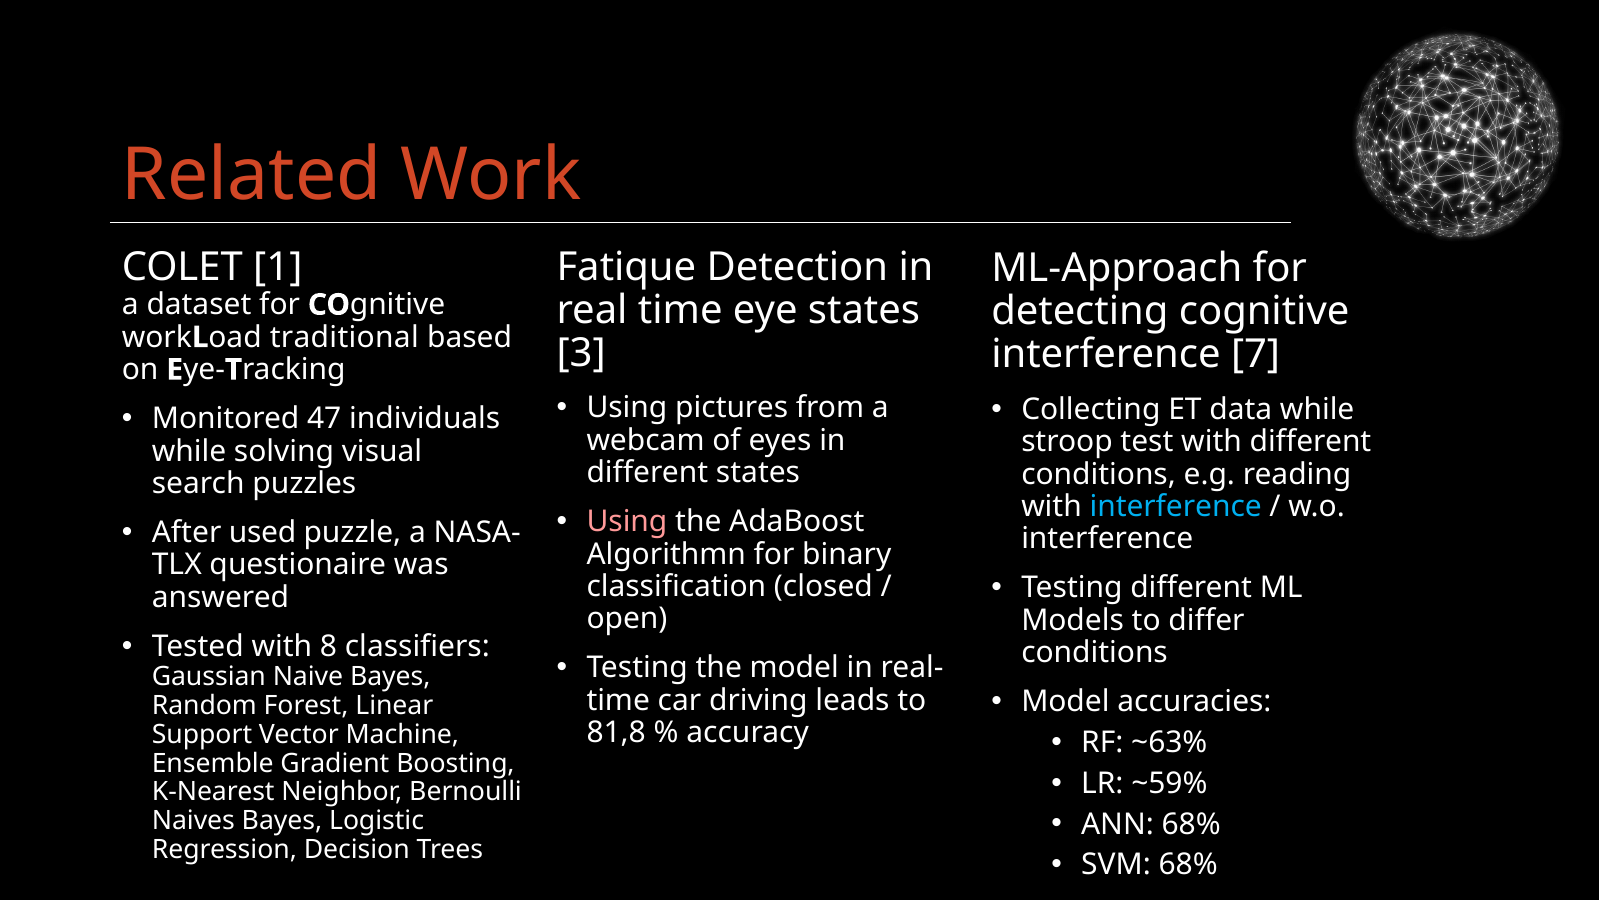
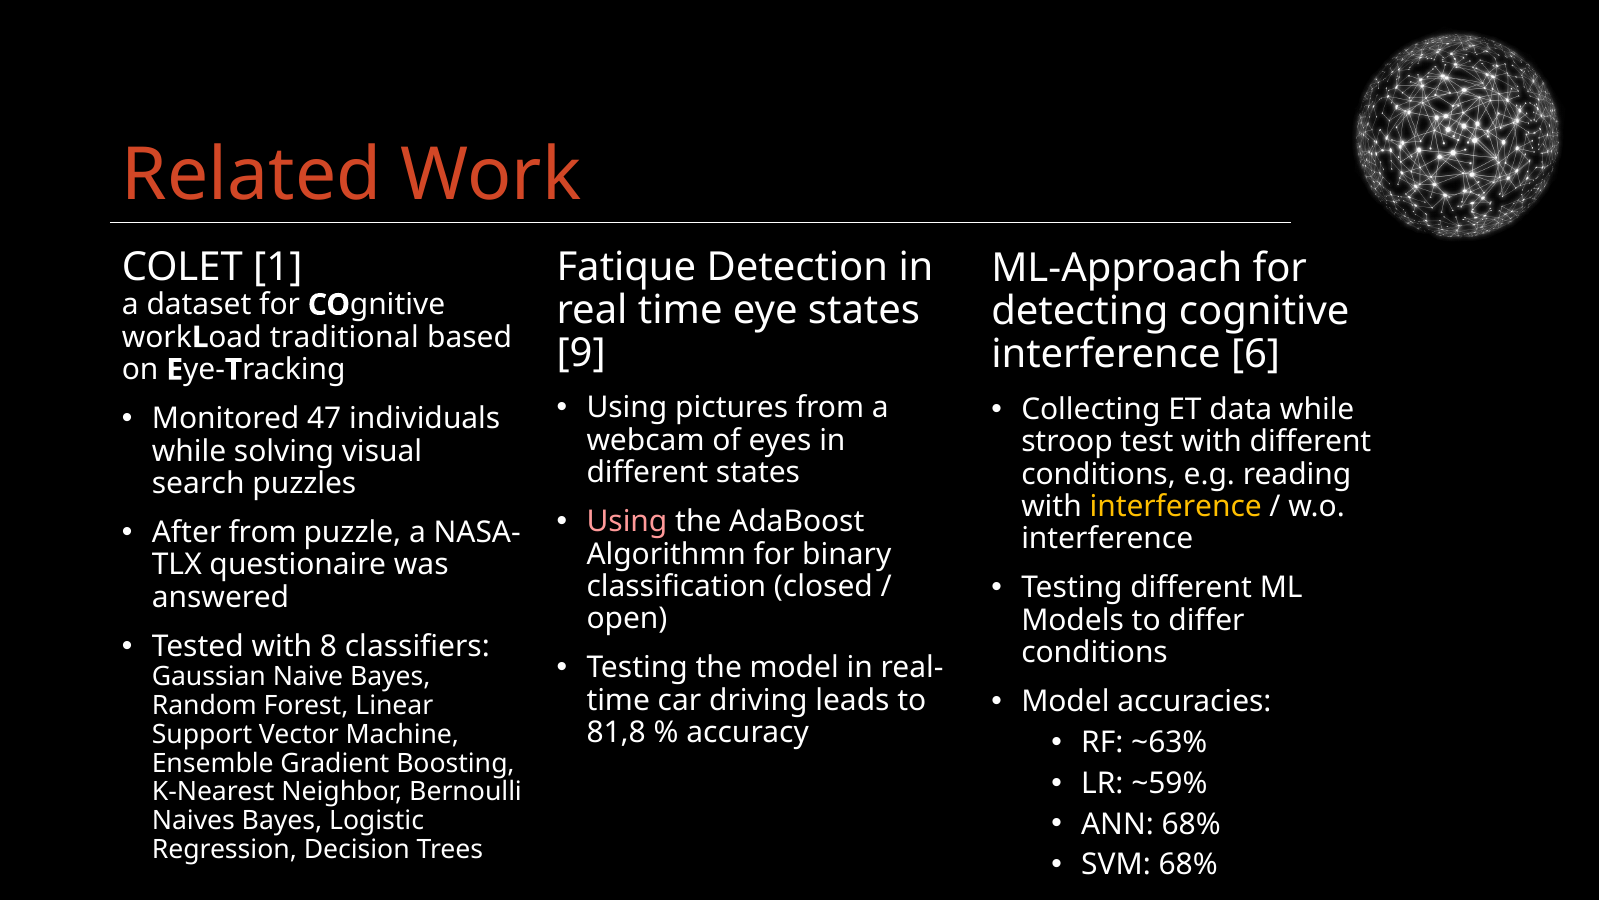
3: 3 -> 9 (581, 353)
7: 7 -> 6 (1256, 355)
interference colour: light blue -> yellow (1176, 506)
After used: used -> from (263, 532)
